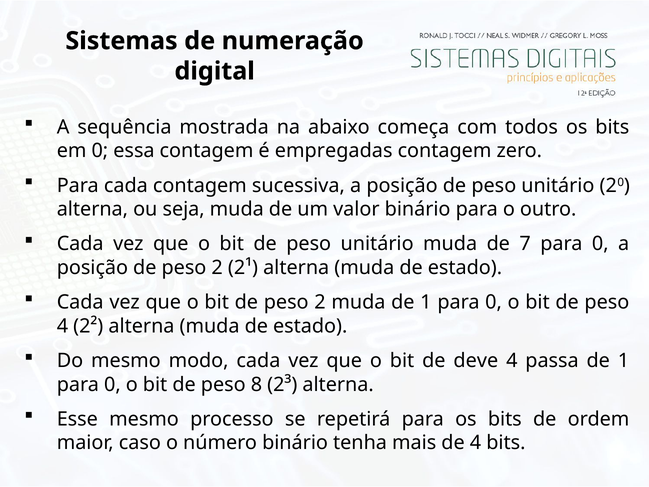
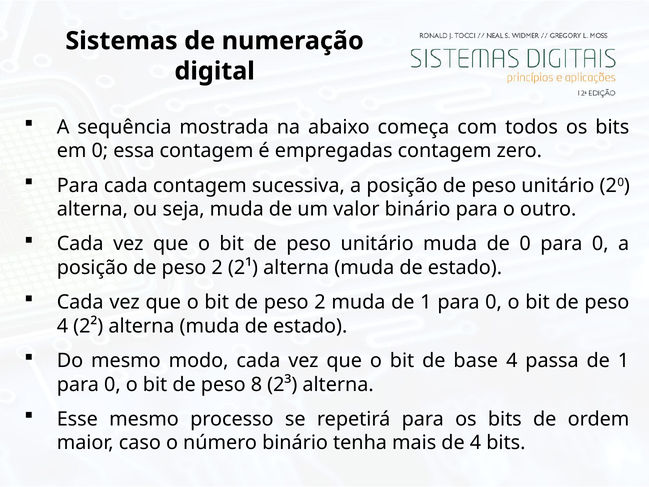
de 7: 7 -> 0 (525, 244)
deve: deve -> base (476, 361)
